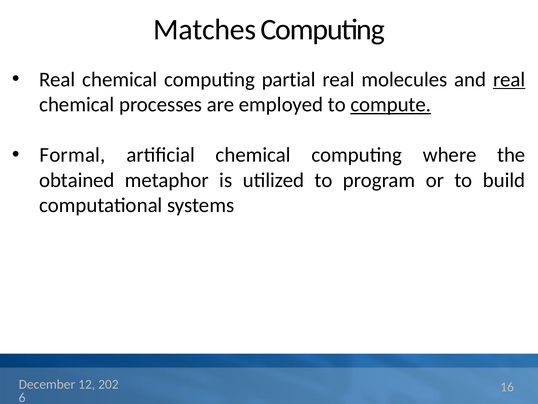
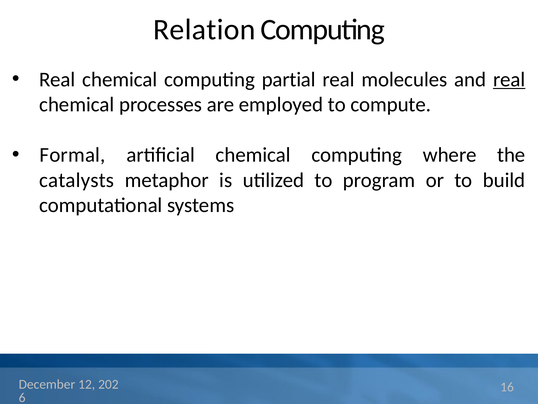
Matches: Matches -> Relation (204, 29)
compute underline: present -> none (391, 105)
obtained: obtained -> catalysts (77, 180)
